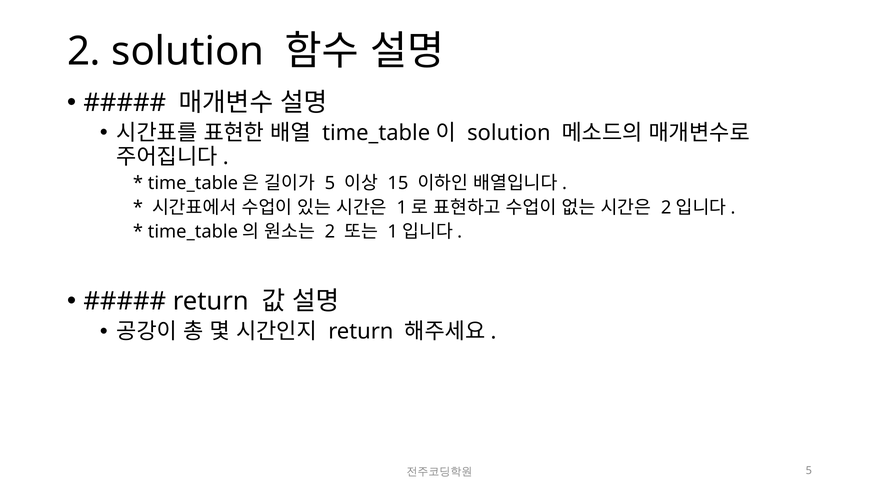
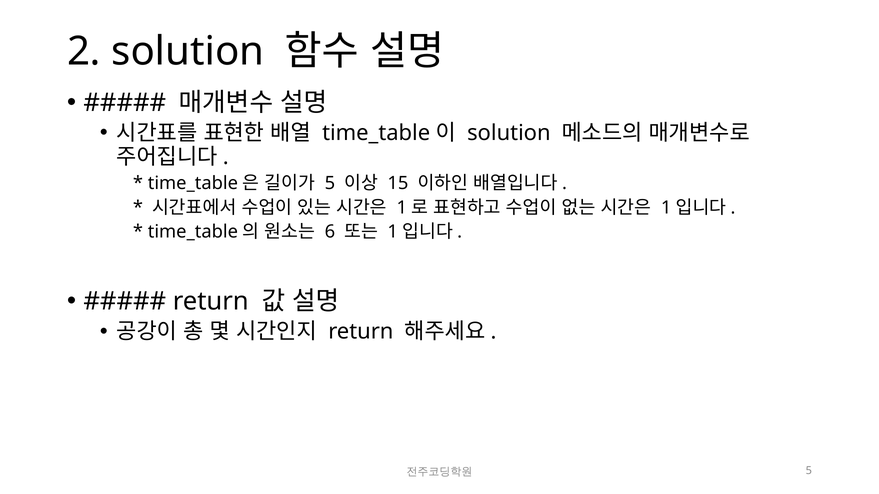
2: 2 -> 1 (666, 208)
2: 2 -> 6 (330, 232)
